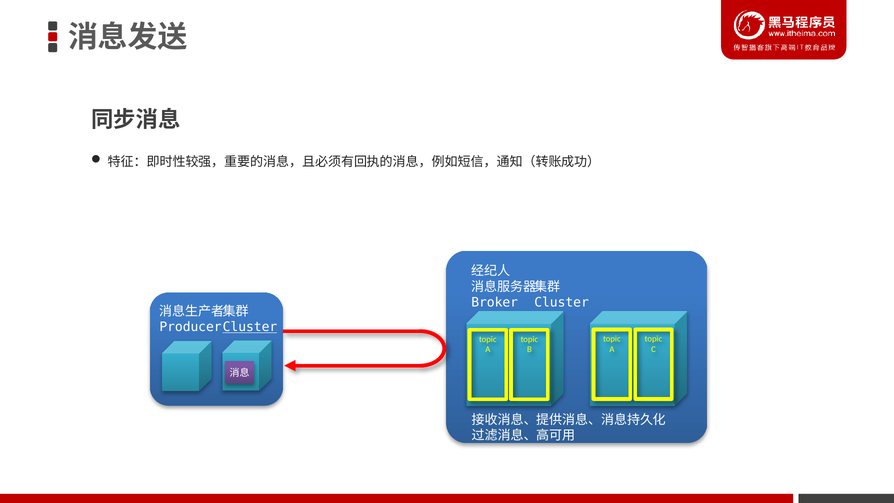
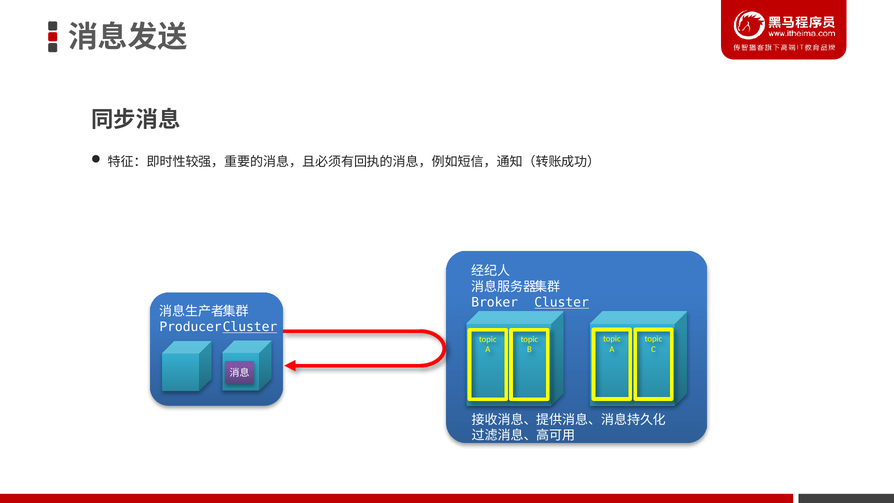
Cluster underline: none -> present (562, 302)
